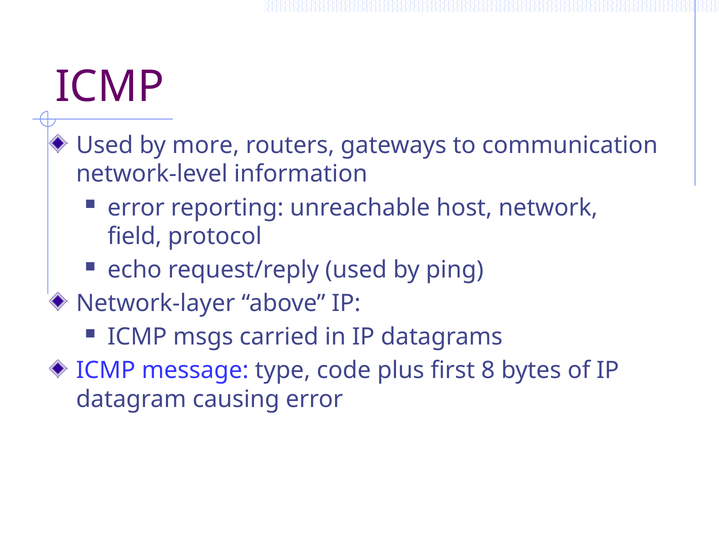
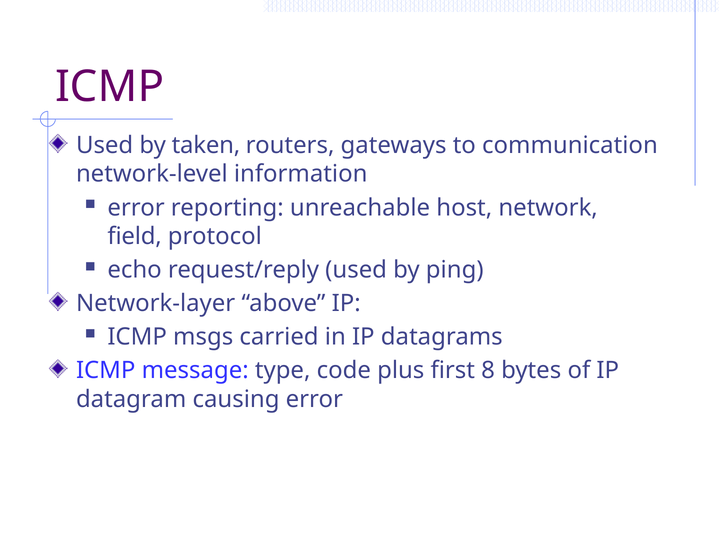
more: more -> taken (206, 145)
